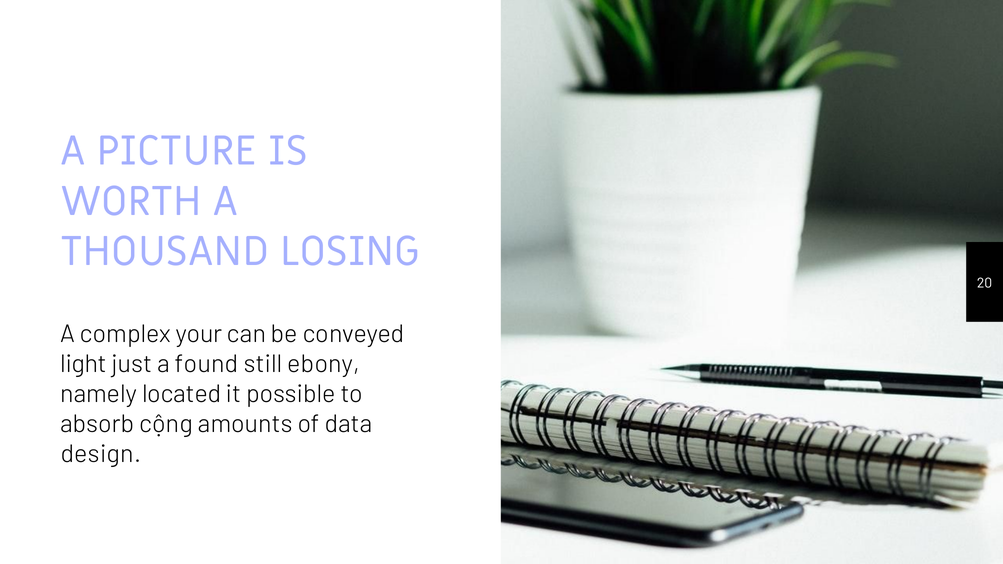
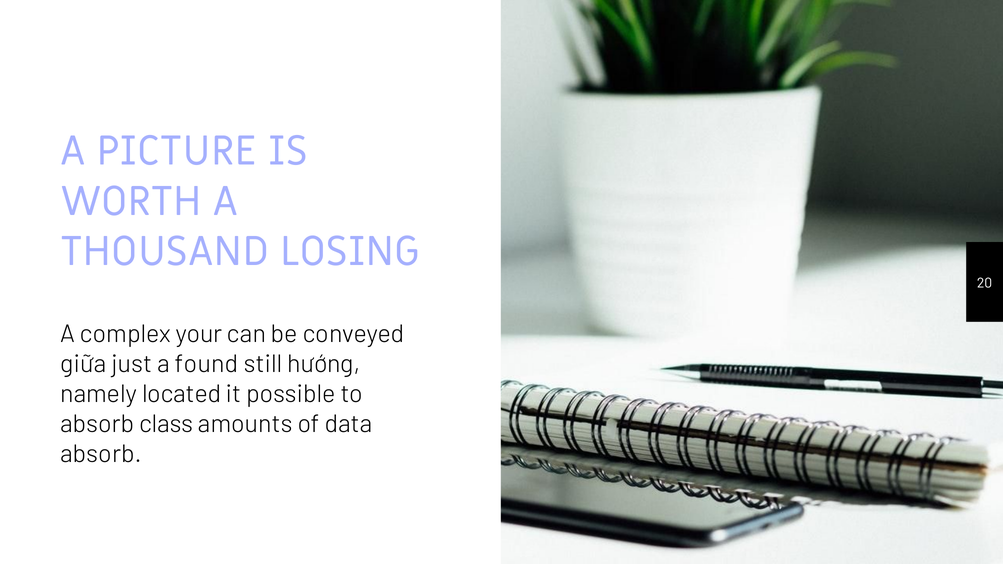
light: light -> giữa (83, 364)
ebony: ebony -> hướng (324, 364)
cộng: cộng -> class (166, 424)
design: design -> absorb (101, 454)
